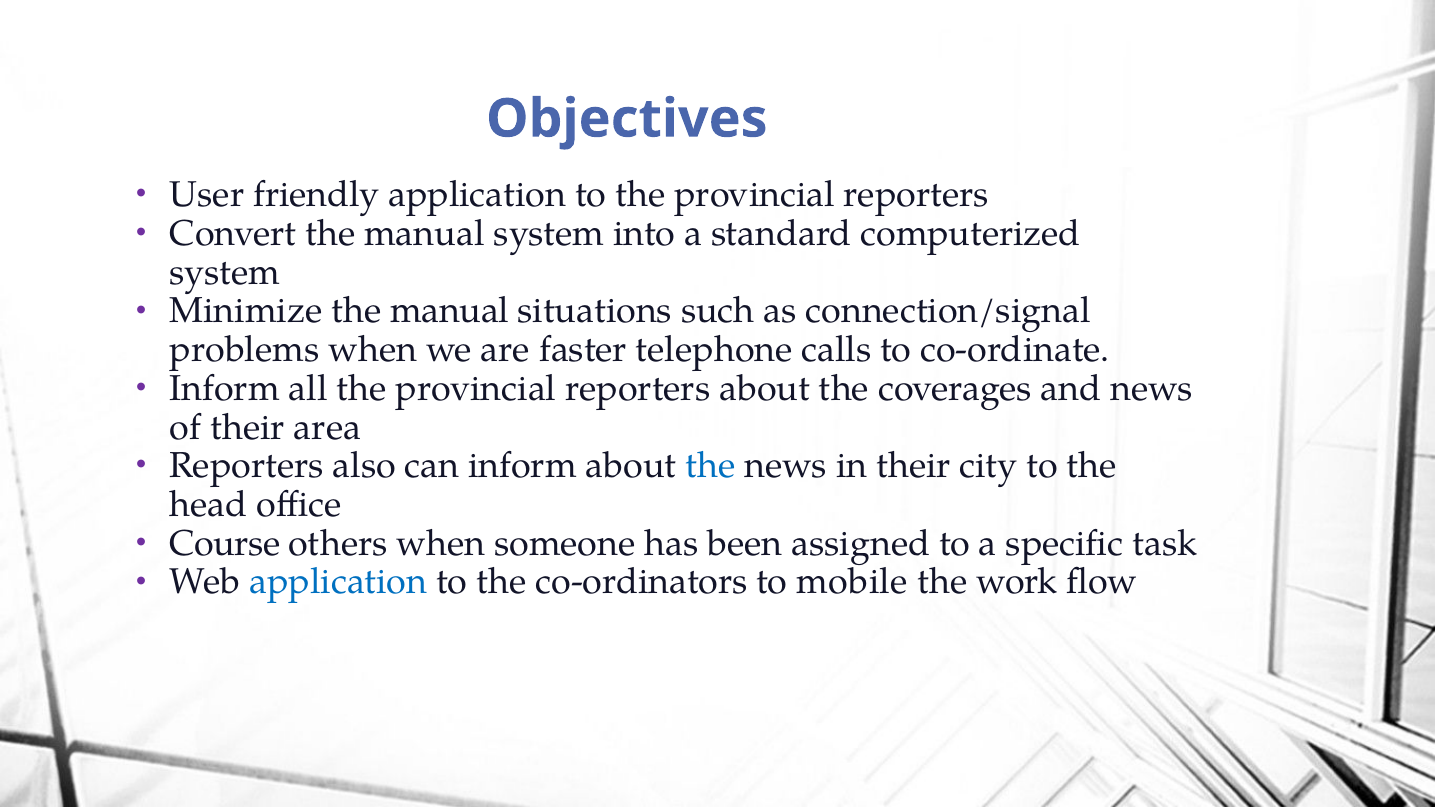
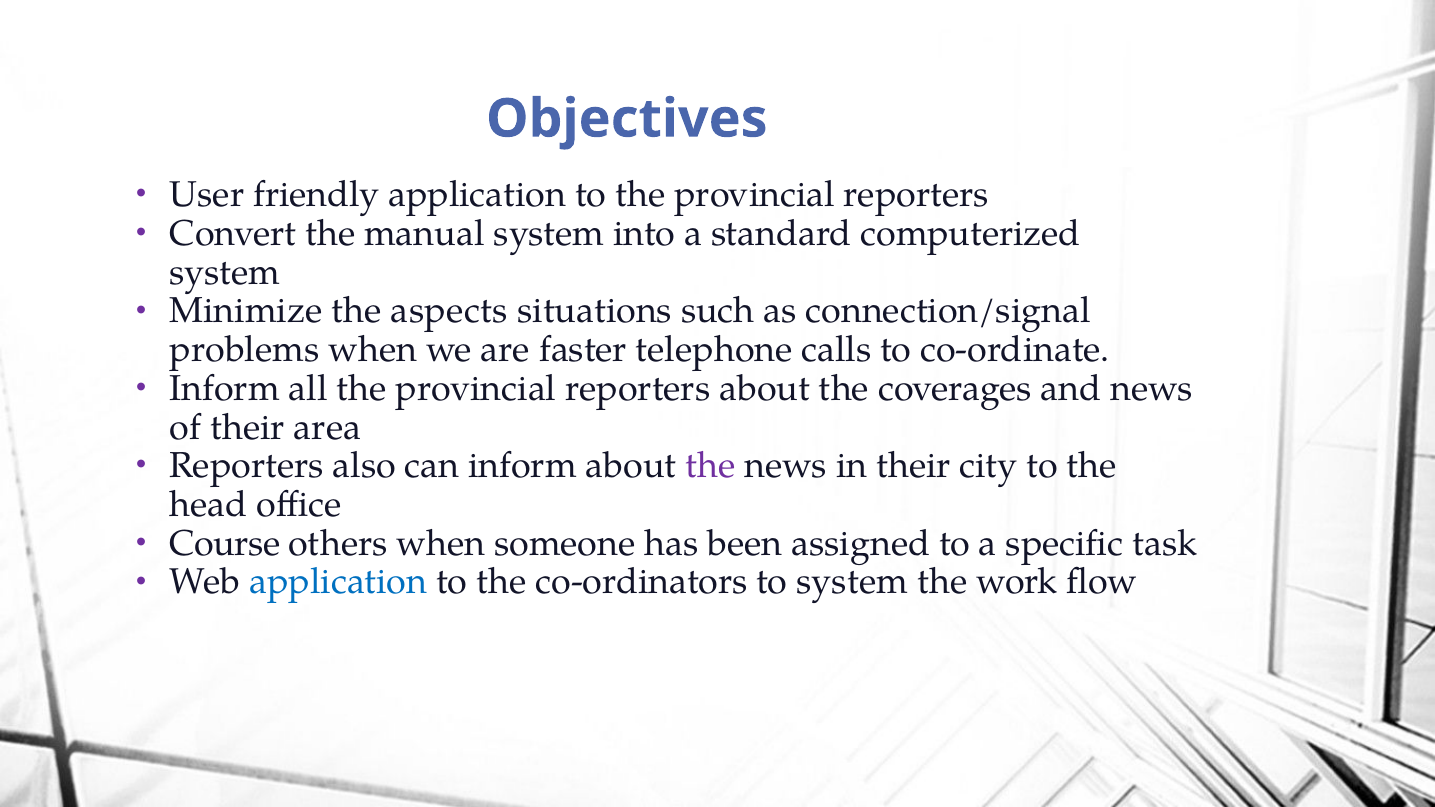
Minimize the manual: manual -> aspects (449, 311)
the colour: blue -> purple (711, 466)
to mobile: mobile -> system (852, 582)
